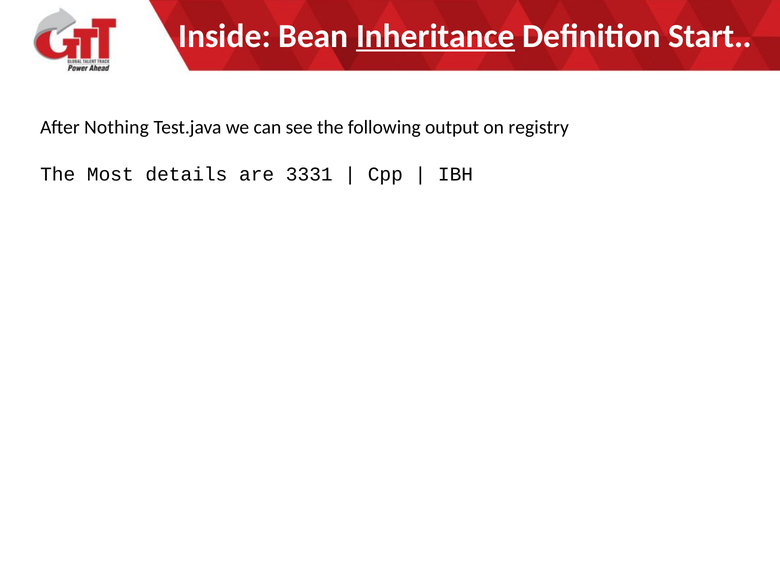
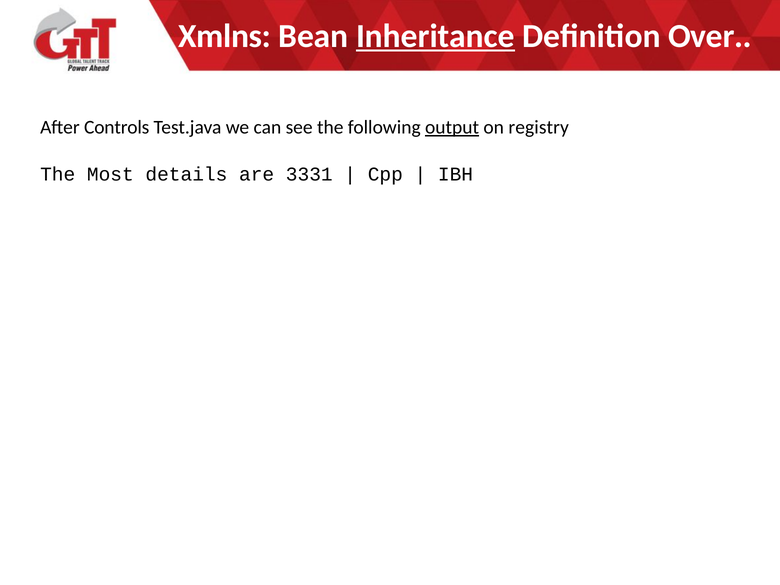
Inside: Inside -> Xmlns (225, 36)
Start: Start -> Over (710, 36)
Nothing: Nothing -> Controls (117, 127)
output underline: none -> present (452, 127)
